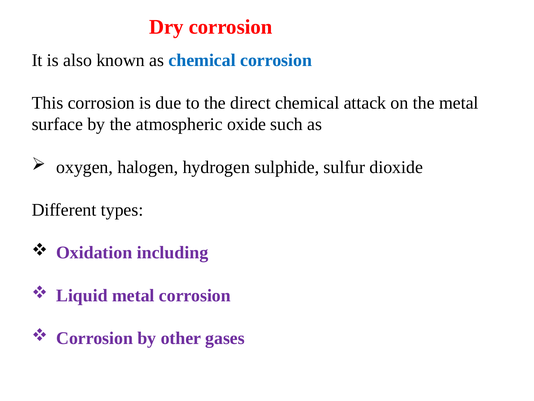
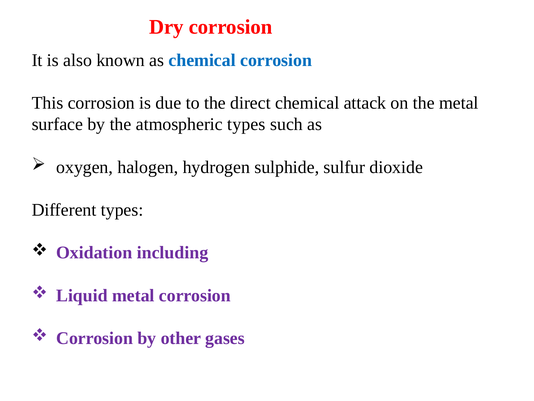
atmospheric oxide: oxide -> types (246, 124)
